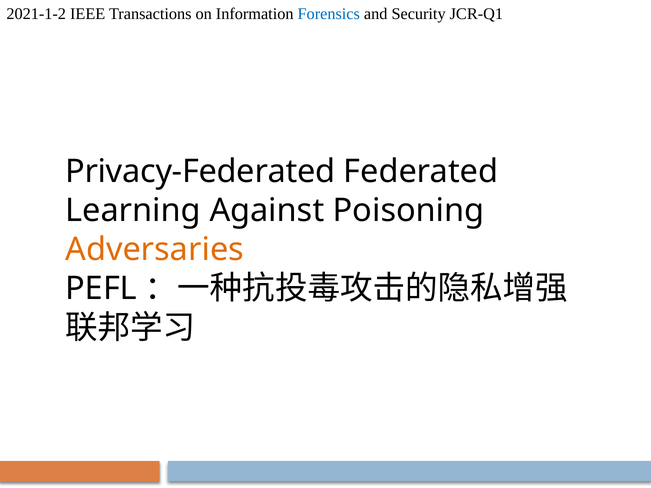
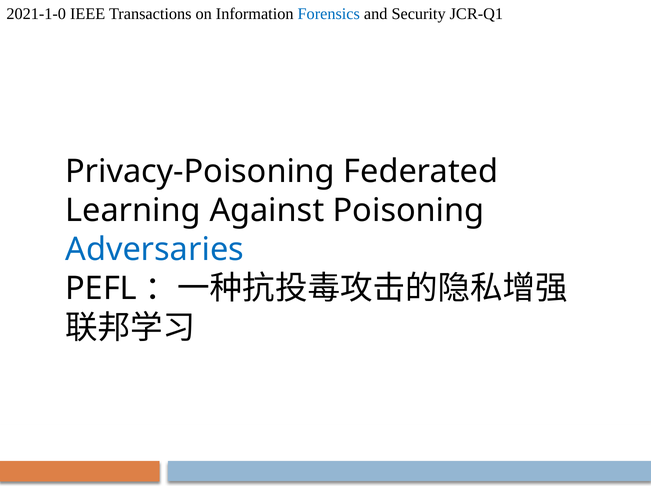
2021-1-2: 2021-1-2 -> 2021-1-0 (36, 14)
Privacy-Federated: Privacy-Federated -> Privacy-Poisoning (200, 172)
Adversaries colour: orange -> blue (155, 250)
